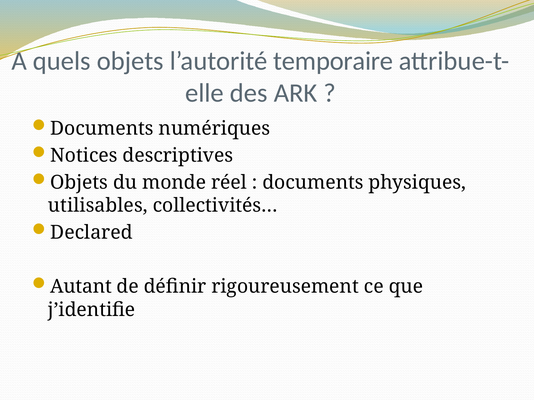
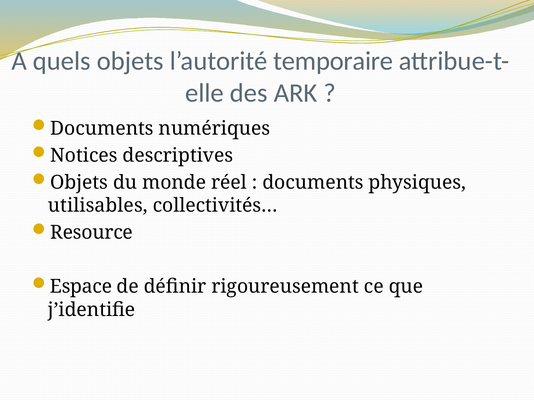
Declared: Declared -> Resource (92, 233)
Autant: Autant -> Espace (81, 287)
